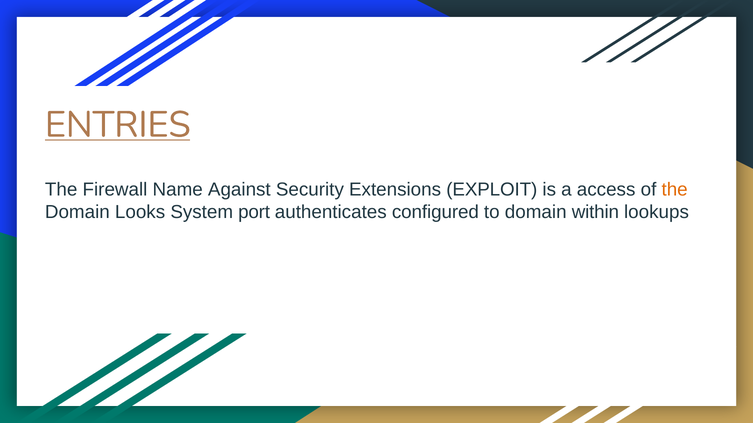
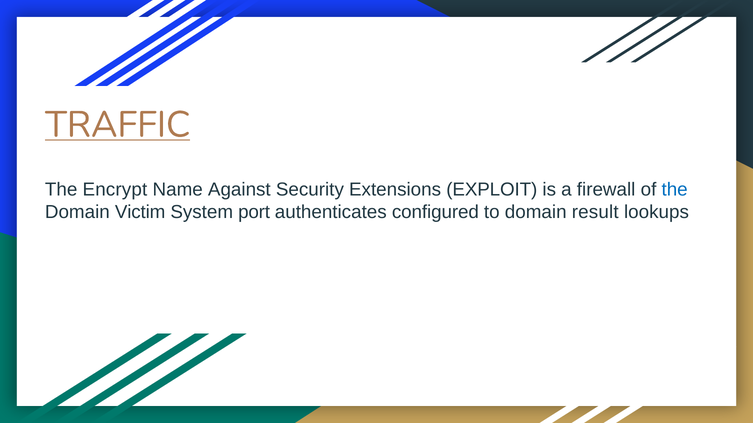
ENTRIES: ENTRIES -> TRAFFIC (118, 125)
Firewall: Firewall -> Encrypt (115, 190)
access: access -> firewall (606, 190)
the colour: orange -> blue (675, 190)
Looks: Looks -> Victim (140, 212)
within: within -> result (595, 212)
